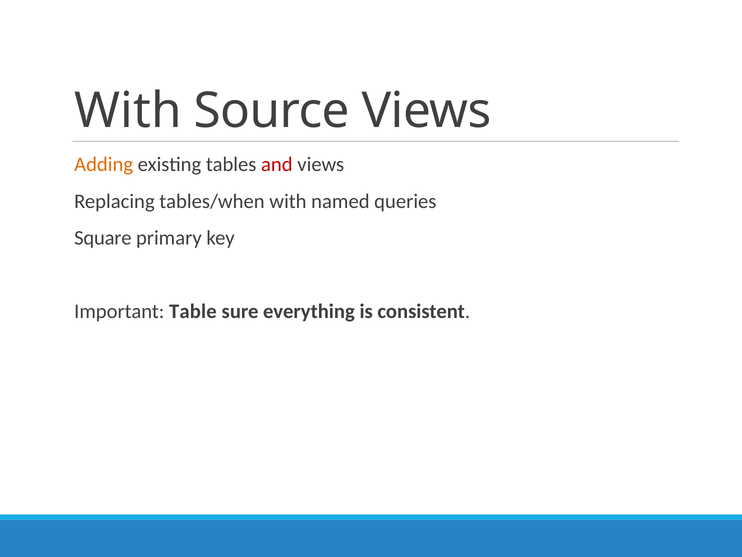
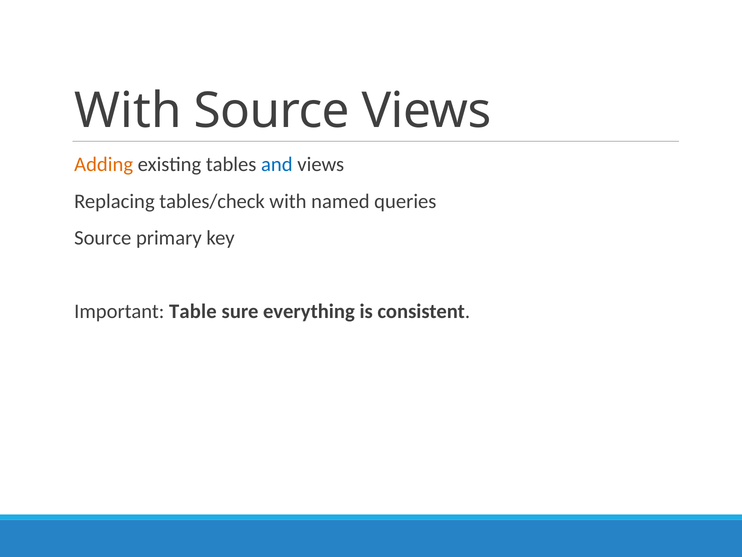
and colour: red -> blue (277, 164)
tables/when: tables/when -> tables/check (212, 201)
Square: Square -> Source (103, 238)
